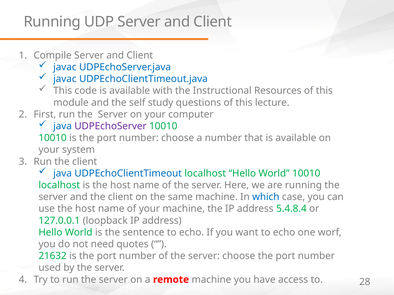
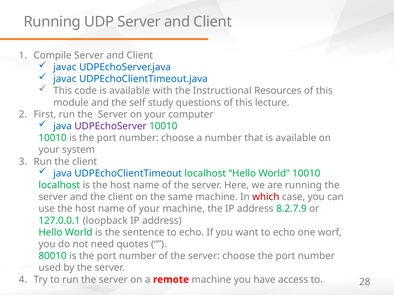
which colour: blue -> red (266, 197)
5.4.8.4: 5.4.8.4 -> 8.2.7.9 (291, 209)
21632: 21632 -> 80010 (53, 256)
